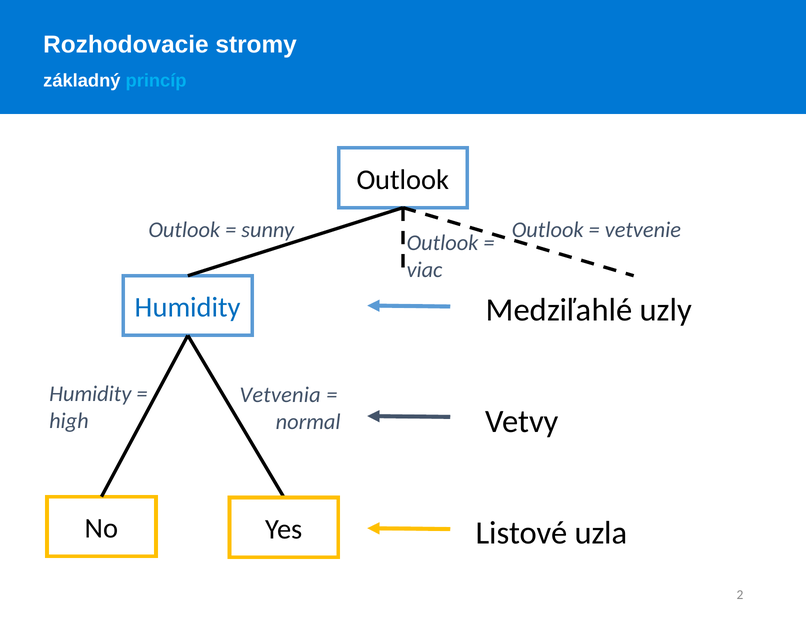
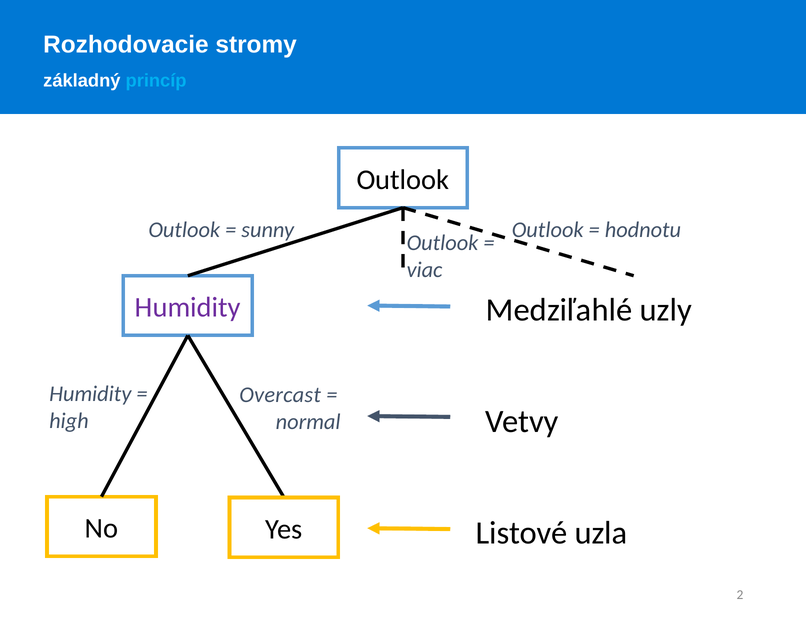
vetvenie: vetvenie -> hodnotu (643, 230)
Humidity colour: blue -> purple (188, 307)
Vetvenia: Vetvenia -> Overcast (280, 395)
